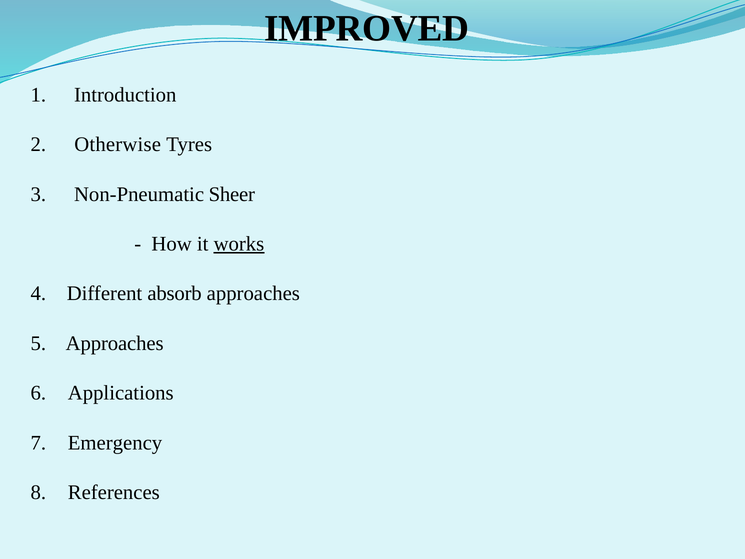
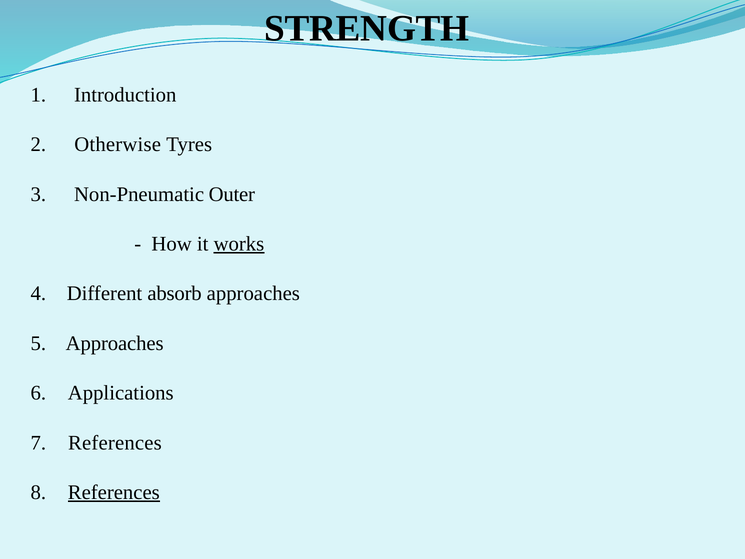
IMPROVED: IMPROVED -> STRENGTH (367, 29)
Sheer: Sheer -> Outer (232, 194)
Emergency: Emergency -> References (115, 443)
References underline: none -> present (114, 492)
